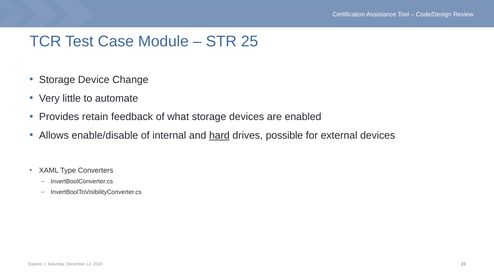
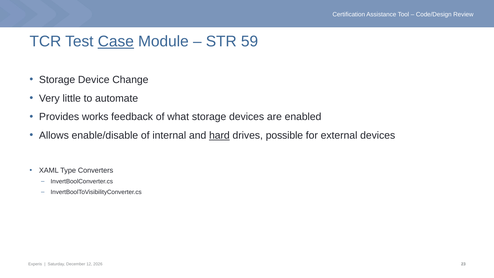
Case underline: none -> present (116, 41)
25: 25 -> 59 (250, 41)
retain: retain -> works (95, 117)
